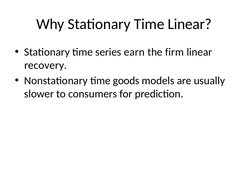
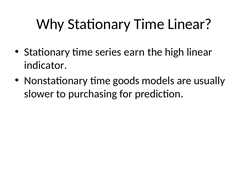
firm: firm -> high (175, 52)
recovery: recovery -> indicator (46, 65)
consumers: consumers -> purchasing (93, 94)
